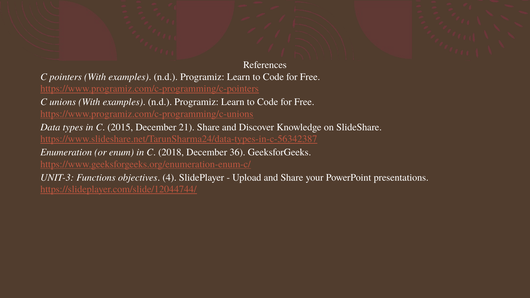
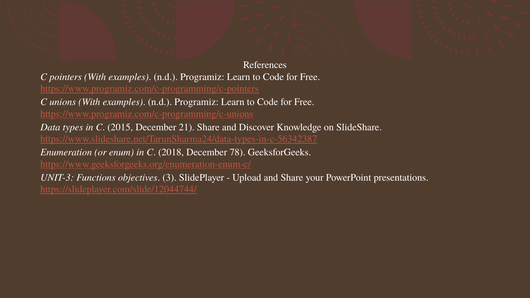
36: 36 -> 78 (237, 152)
4: 4 -> 3 (170, 178)
